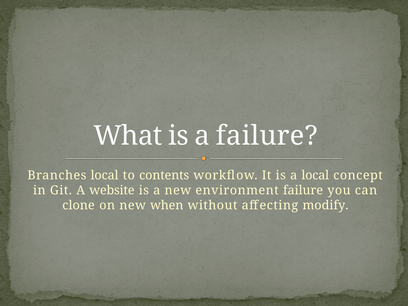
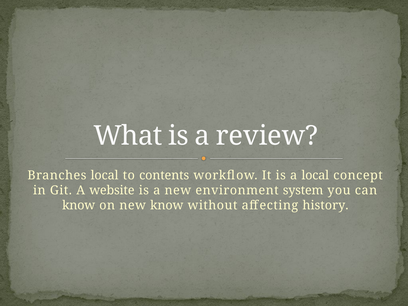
a failure: failure -> review (267, 136)
environment failure: failure -> system (303, 190)
clone: clone -> know (79, 205)
new when: when -> know (167, 205)
modify: modify -> history (325, 205)
